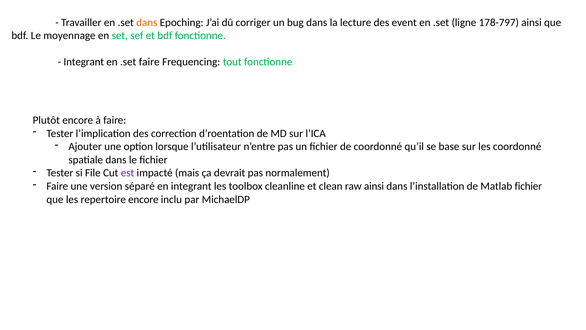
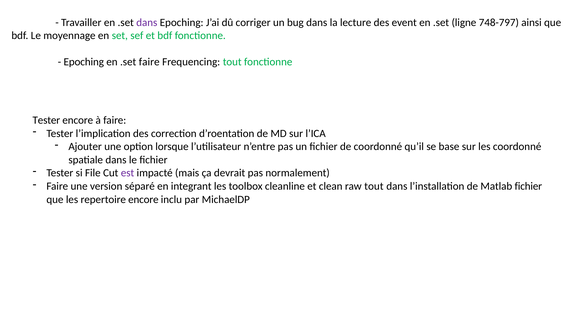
dans colour: orange -> purple (147, 22)
178-797: 178-797 -> 748-797 (499, 22)
Integrant: Integrant -> Epoching (84, 62)
Plutôt: Plutôt -> Tester (46, 120)
raw ainsi: ainsi -> tout (374, 186)
